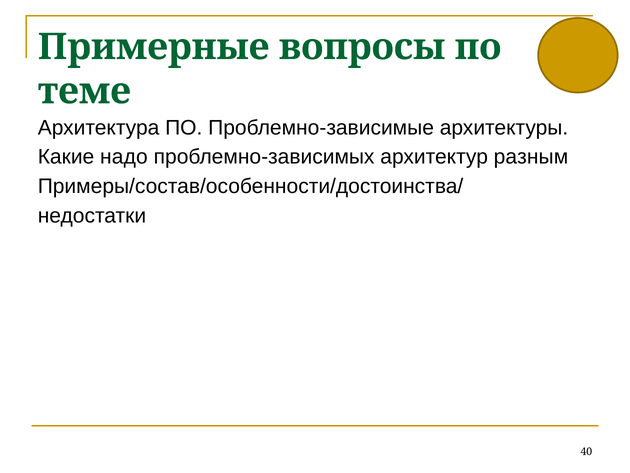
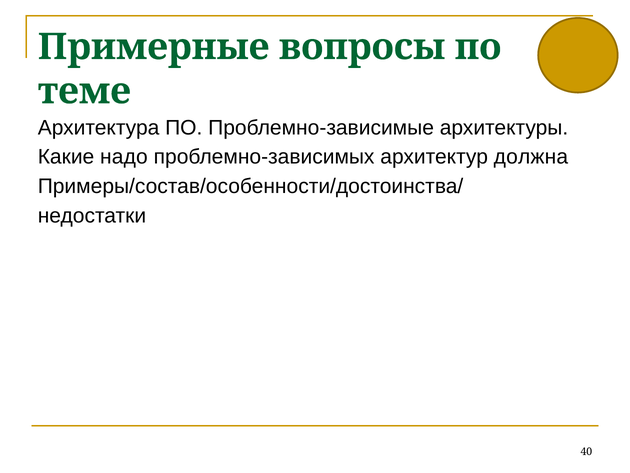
разным: разным -> должна (531, 157)
